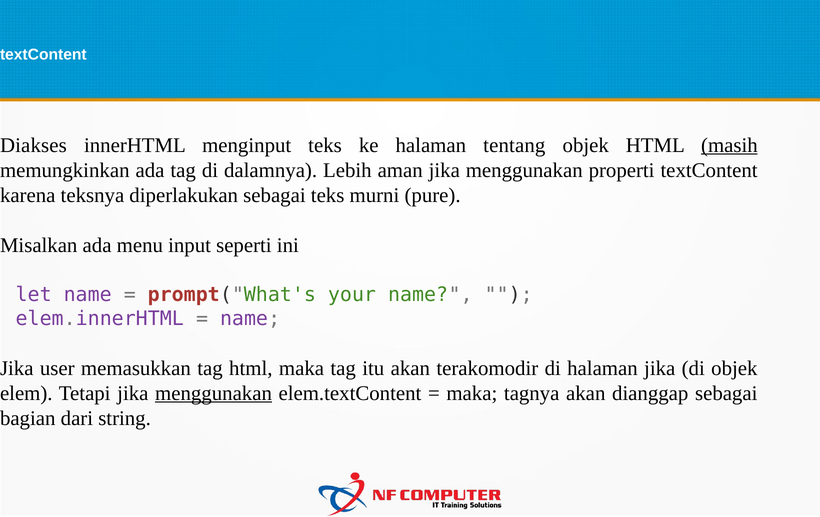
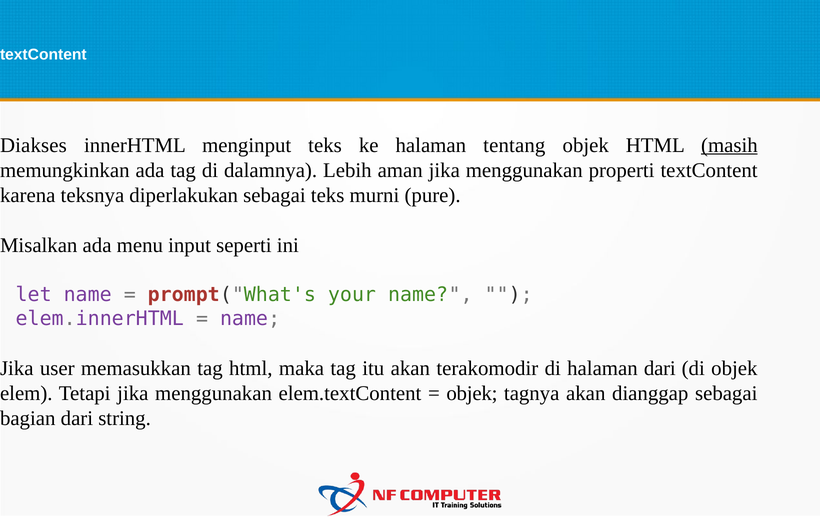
halaman jika: jika -> dari (660, 368)
menggunakan underline: present -> none (214, 393)
maka: maka -> objek (472, 393)
